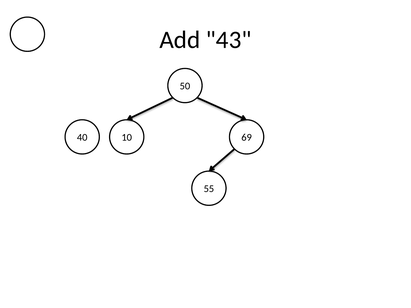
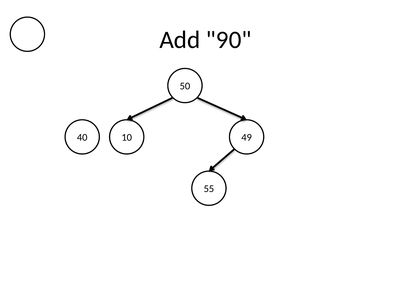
43: 43 -> 90 (229, 40)
69: 69 -> 49 (247, 138)
